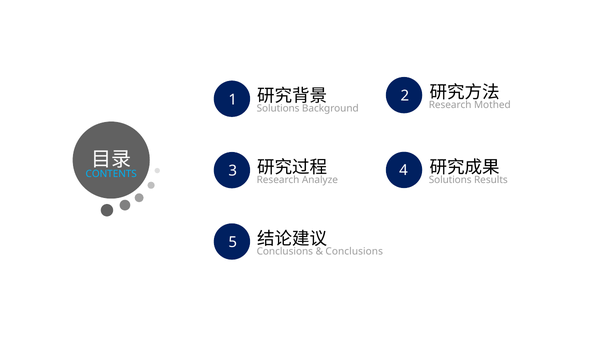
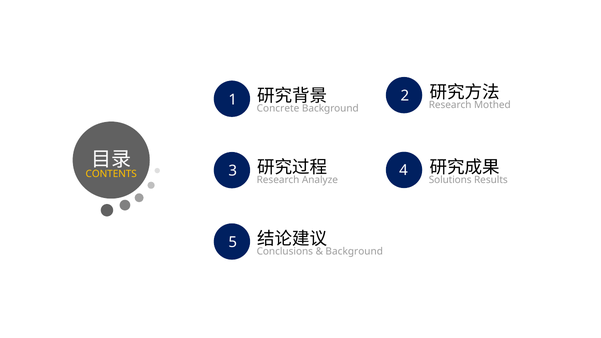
Solutions: Solutions -> Concrete (278, 109)
CONTENTS colour: light blue -> yellow (111, 174)
Conclusions: Conclusions -> Background (354, 251)
